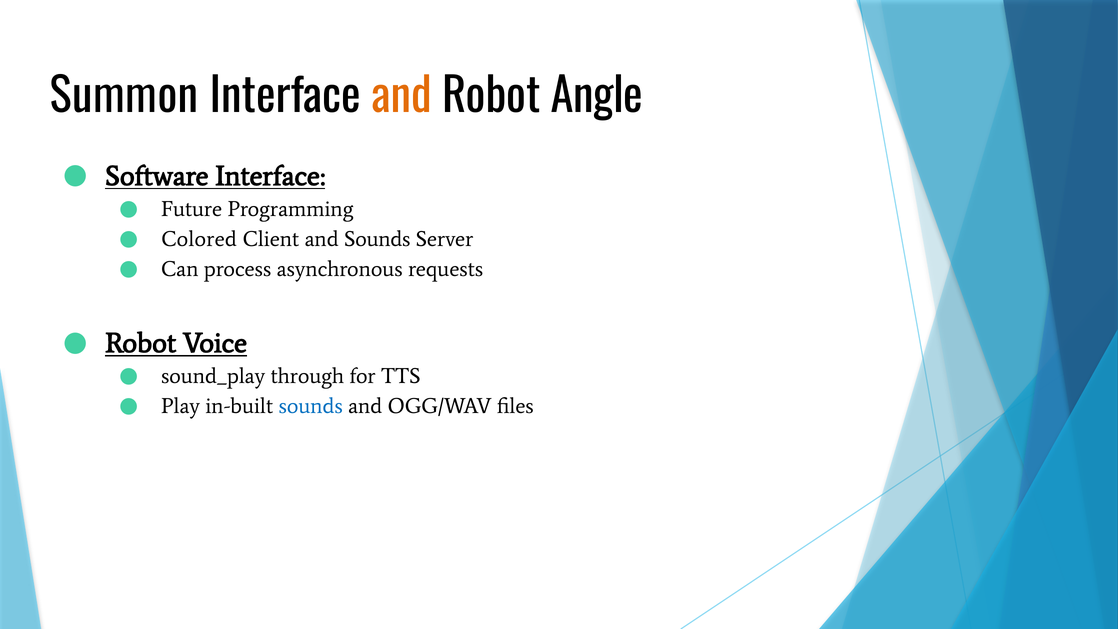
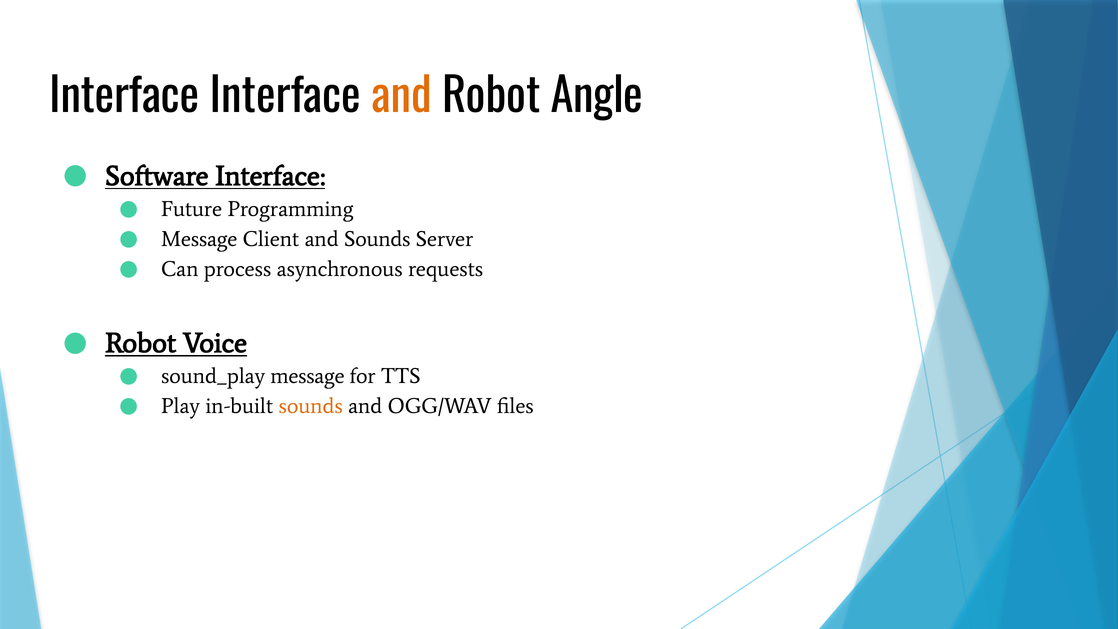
Summon: Summon -> Interface (124, 97)
Colored: Colored -> Message (199, 239)
sound_play through: through -> message (307, 376)
sounds colour: blue -> orange (311, 406)
